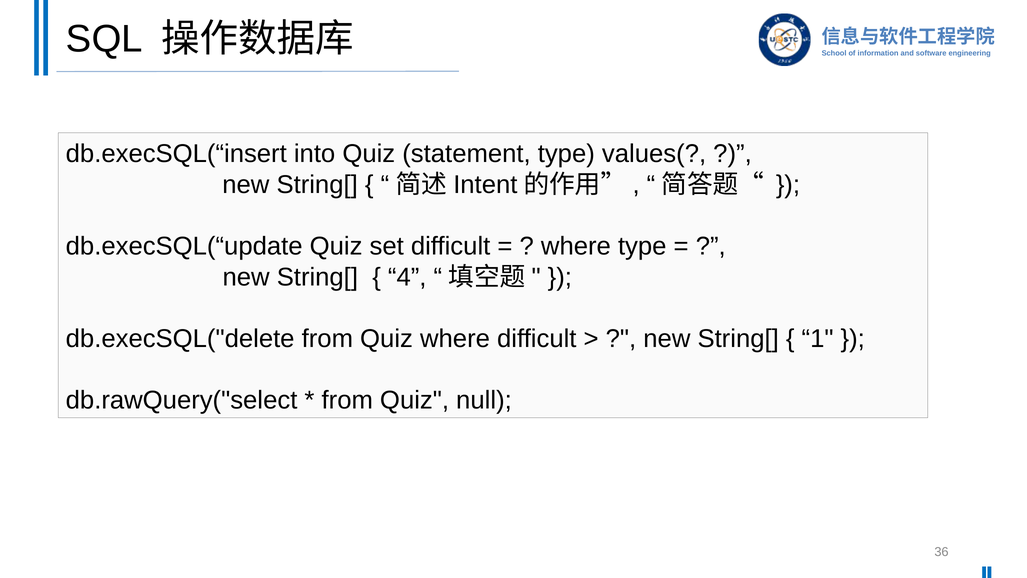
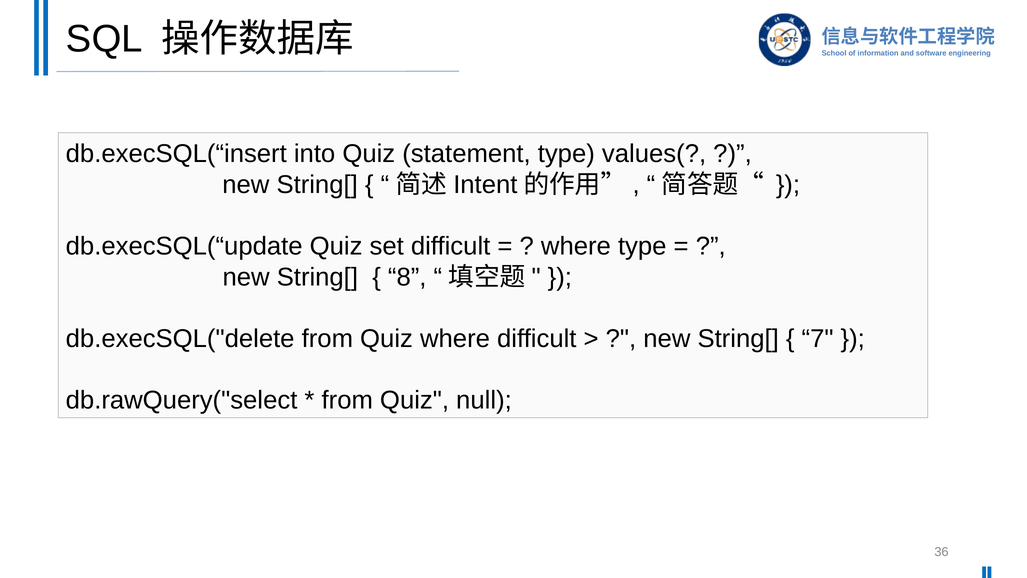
4: 4 -> 8 (407, 277)
1: 1 -> 7 (818, 339)
